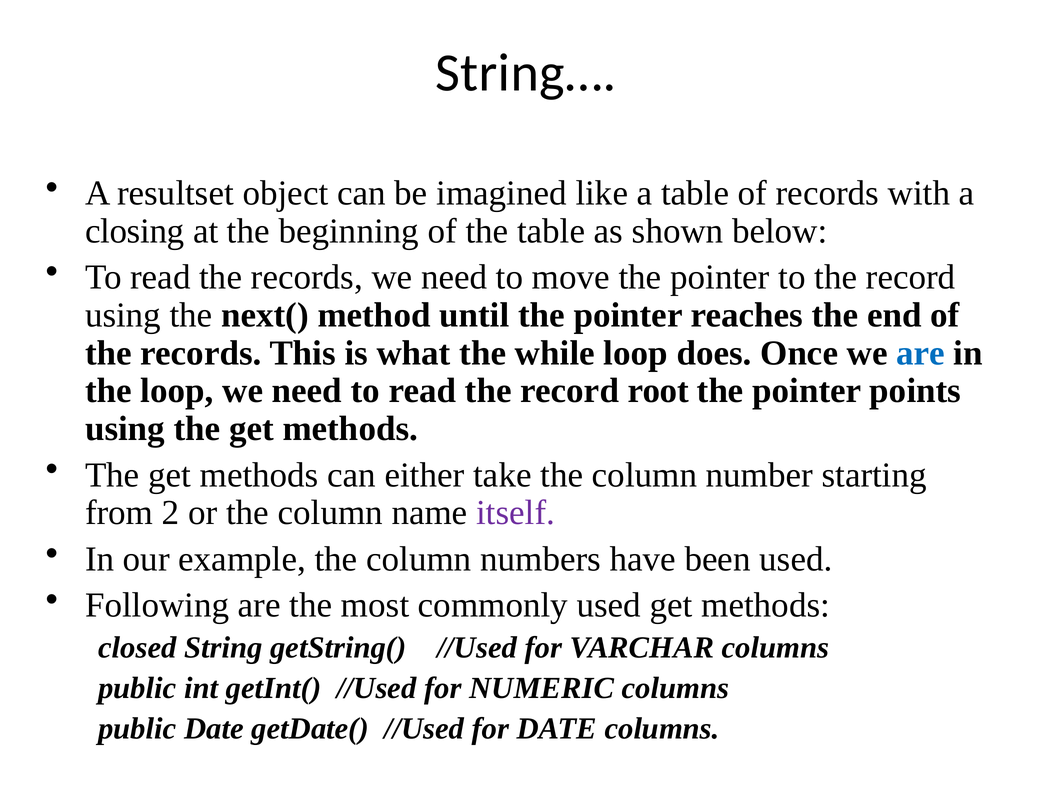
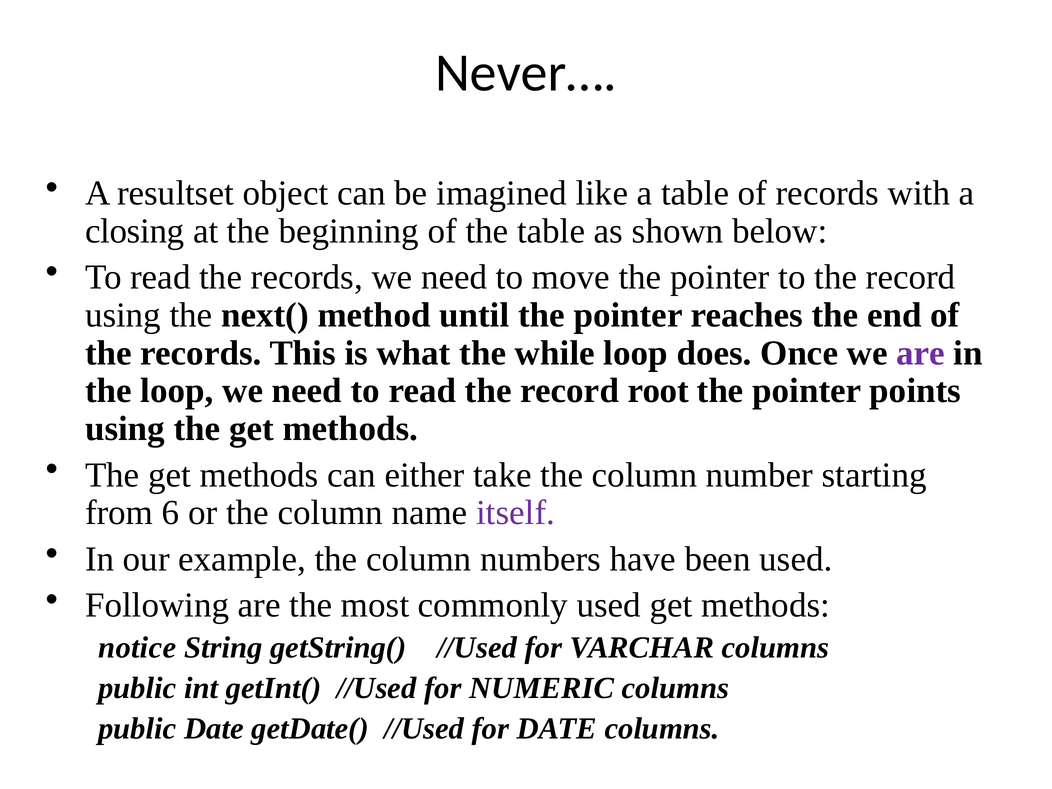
String…: String… -> Never… (526, 73)
are colour: blue -> purple (921, 353)
2: 2 -> 6 (171, 513)
closed: closed -> notice (137, 648)
